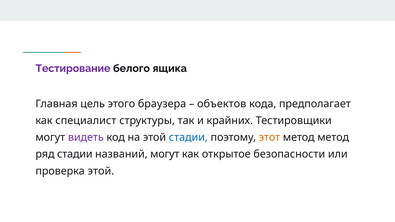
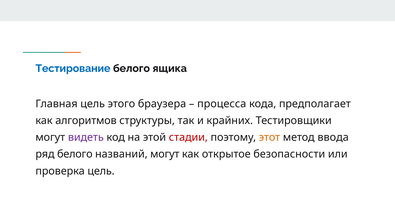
Тестирование colour: purple -> blue (73, 68)
объектов: объектов -> процесса (222, 104)
специалист: специалист -> алгоритмов (86, 121)
стадии colour: blue -> red (188, 138)
метод метод: метод -> ввода (333, 138)
ряд стадии: стадии -> белого (75, 154)
проверка этой: этой -> цель (101, 171)
